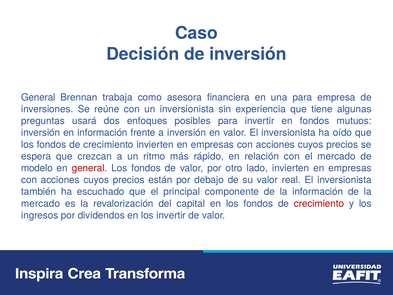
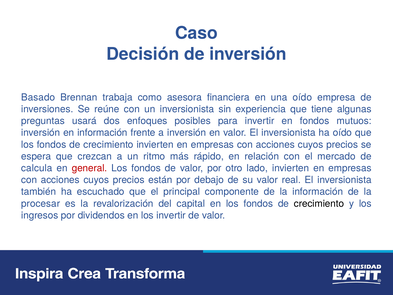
General: General -> Basado (38, 97)
una para: para -> oído (302, 97)
modelo: modelo -> calcula (37, 168)
mercado: mercado -> procesar (41, 203)
crecimiento colour: red -> black (319, 203)
